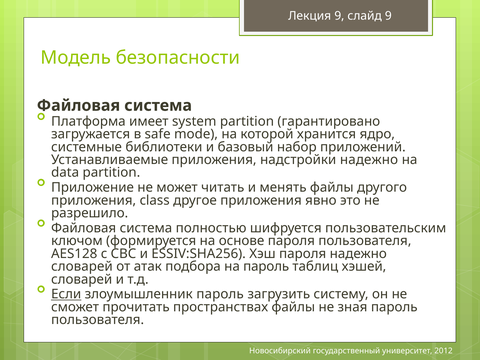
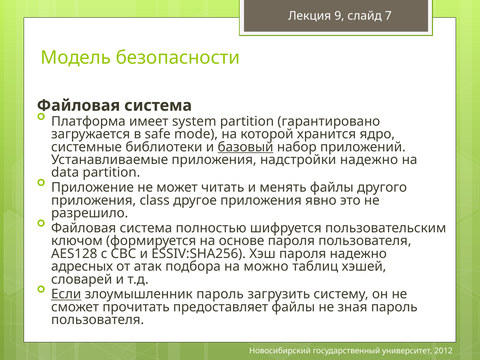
слайд 9: 9 -> 7 (388, 16)
базовый underline: none -> present (246, 147)
словарей: словарей -> адресных (82, 266)
на пароль: пароль -> можно (266, 266)
пространствах: пространствах -> предоставляет (221, 307)
